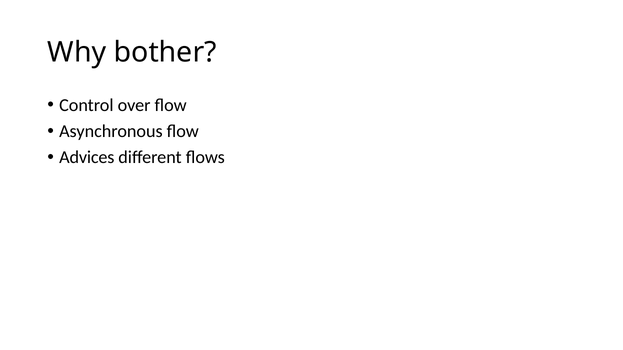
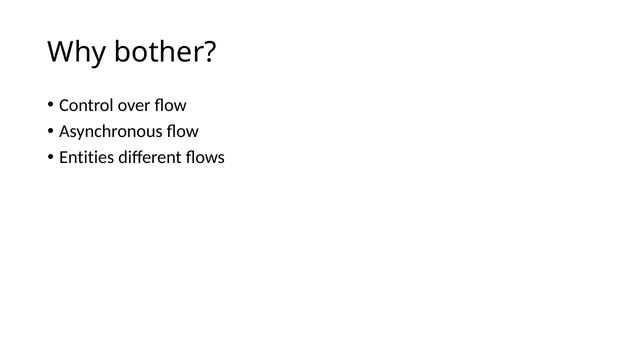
Advices: Advices -> Entities (87, 158)
